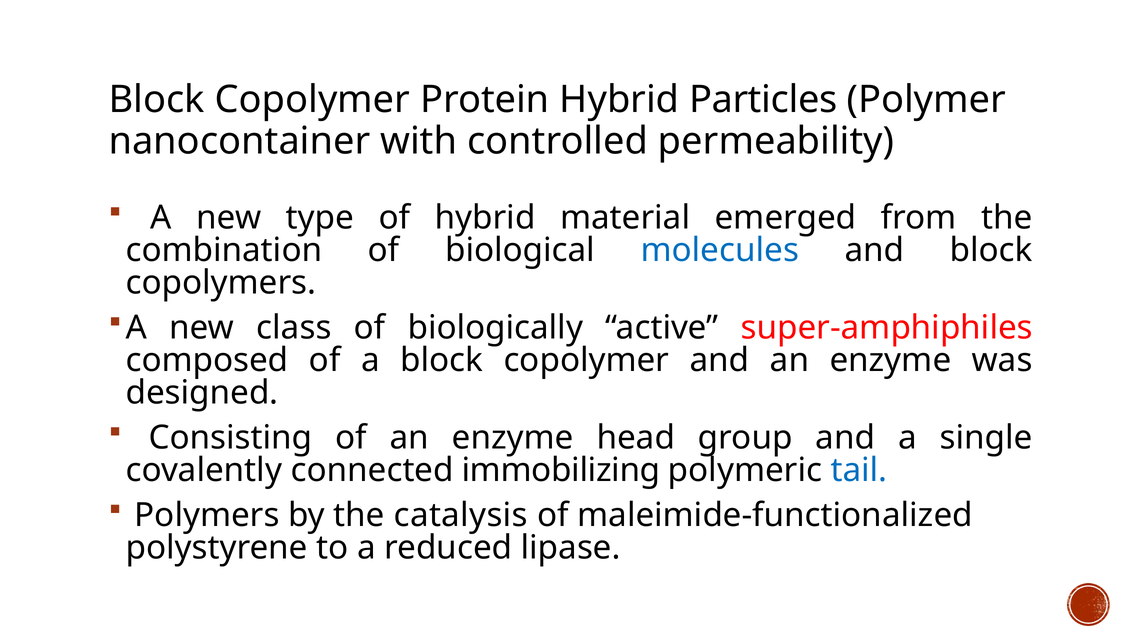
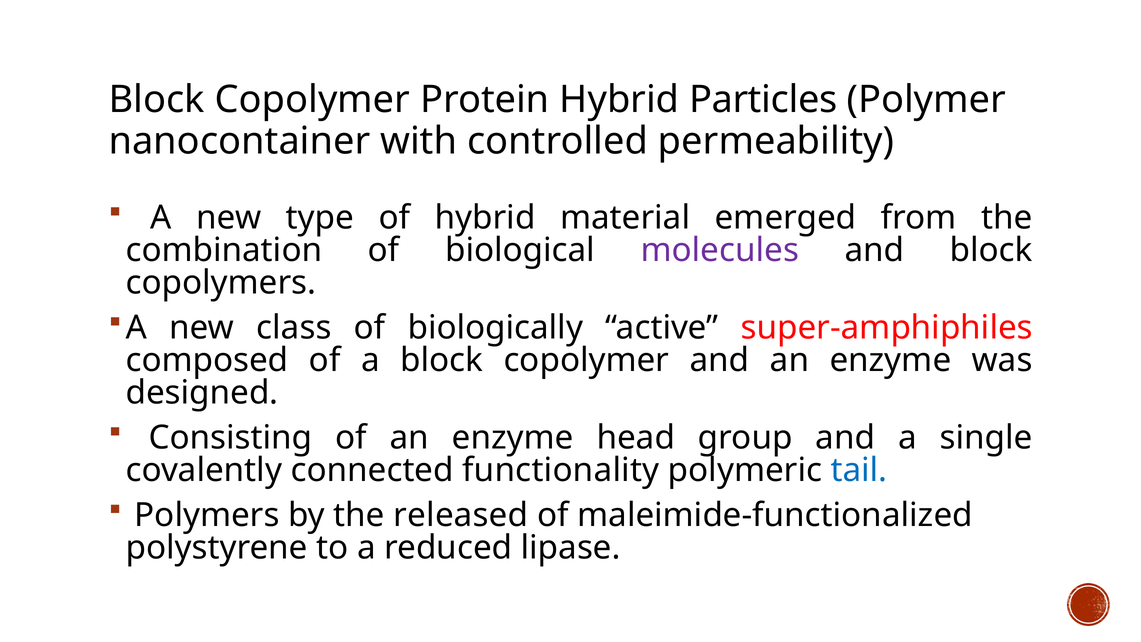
molecules colour: blue -> purple (720, 250)
immobilizing: immobilizing -> functionality (561, 470)
catalysis: catalysis -> released (461, 515)
